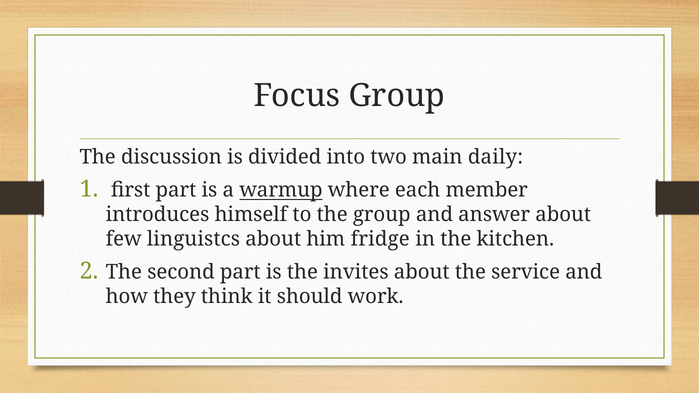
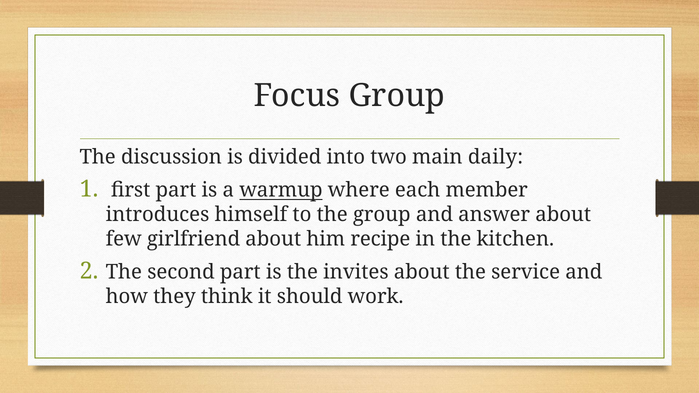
linguistcs: linguistcs -> girlfriend (194, 239)
fridge: fridge -> recipe (380, 239)
